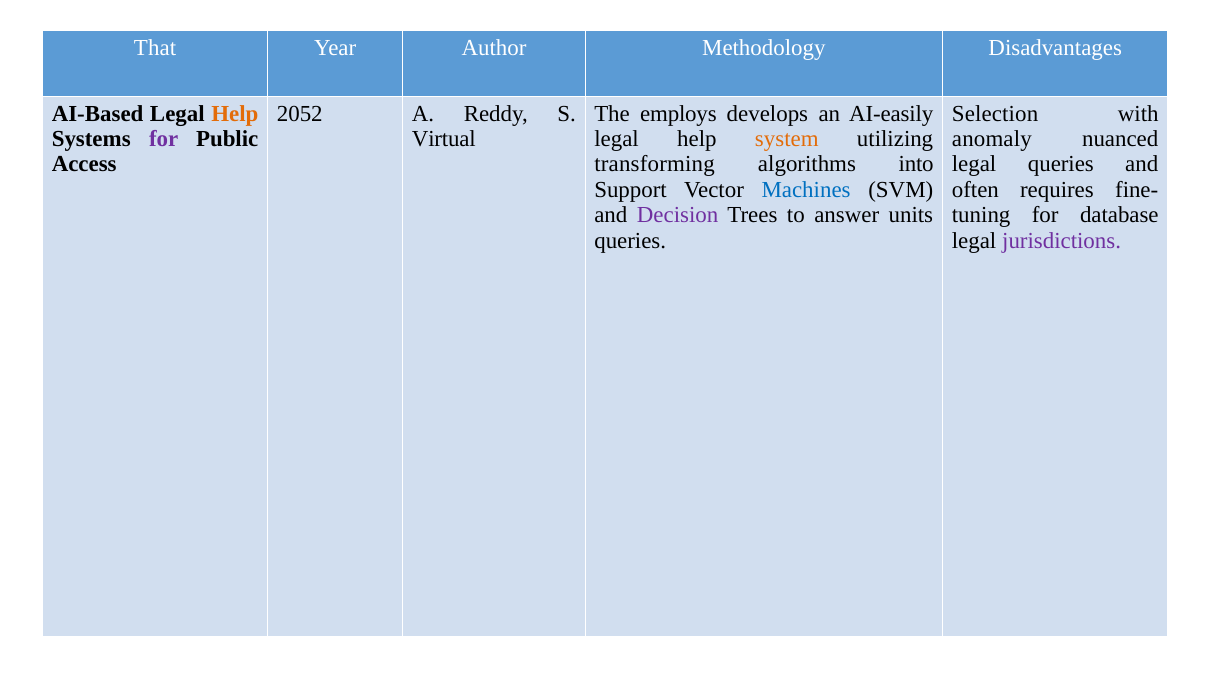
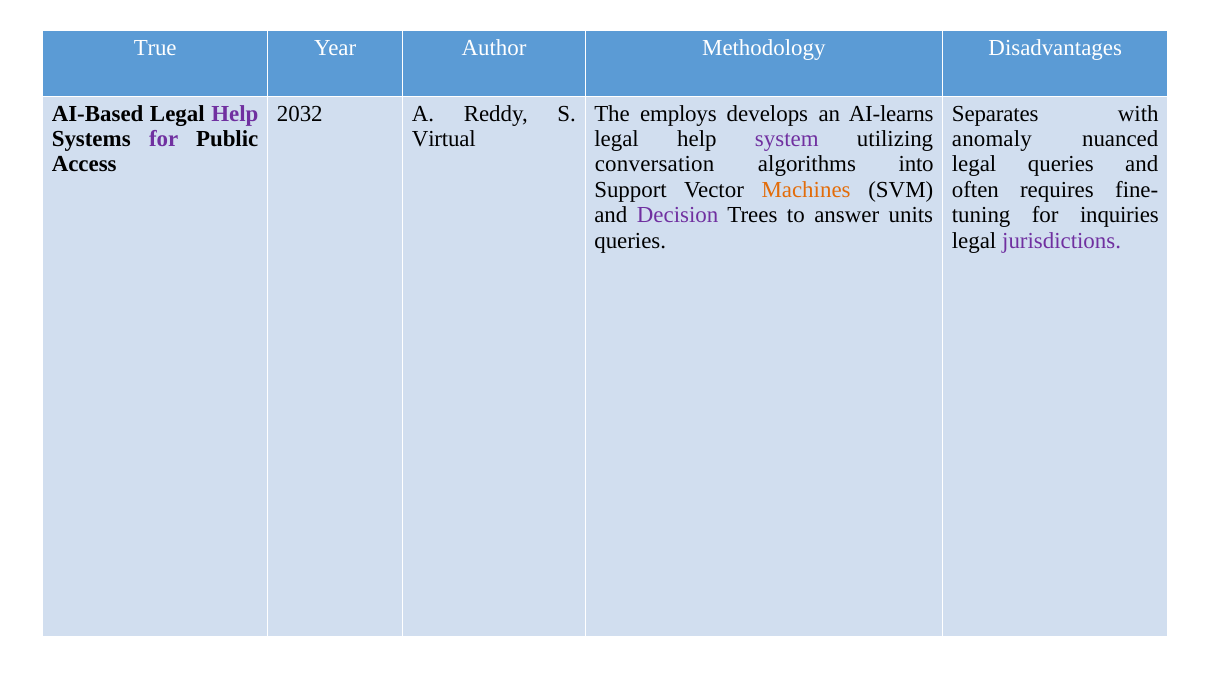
That: That -> True (155, 48)
Help colour: orange -> purple (235, 114)
2052: 2052 -> 2032 (300, 114)
AI-easily: AI-easily -> AI-learns (891, 114)
Selection: Selection -> Separates (995, 114)
system colour: orange -> purple (787, 139)
transforming: transforming -> conversation (655, 164)
Machines colour: blue -> orange (806, 190)
database: database -> inquiries (1119, 215)
